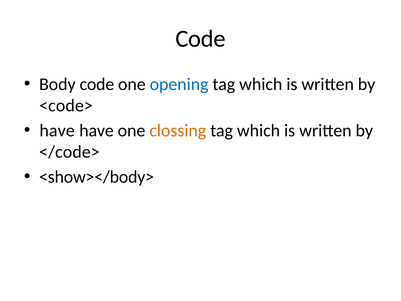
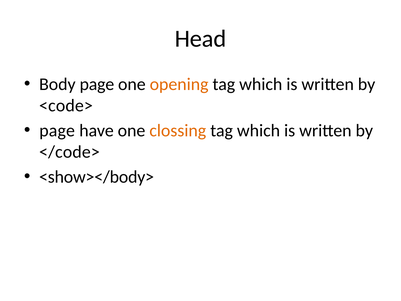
Code: Code -> Head (201, 39)
Body code: code -> page (97, 84)
opening colour: blue -> orange (179, 84)
have: have -> page (57, 130)
